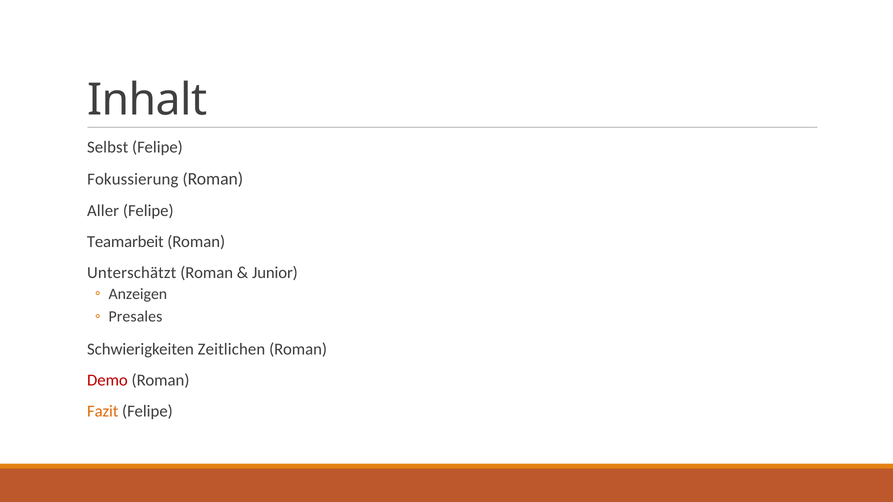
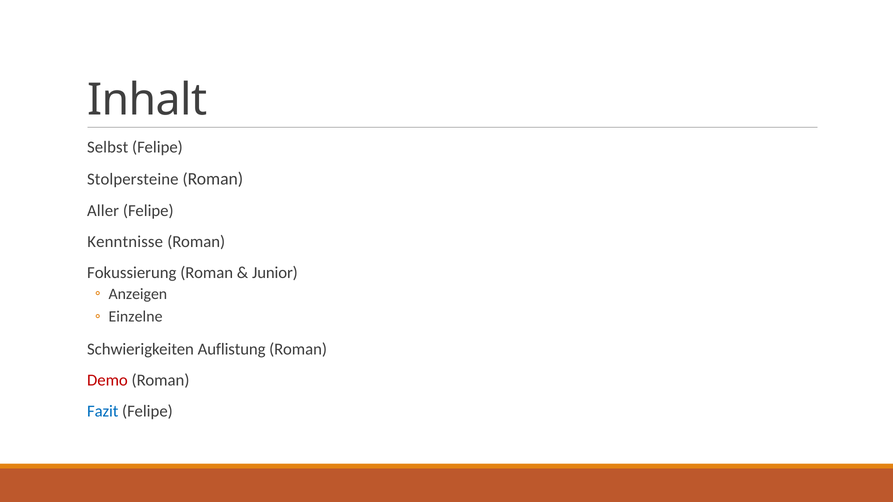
Fokussierung: Fokussierung -> Stolpersteine (133, 179)
Teamarbeit: Teamarbeit -> Kenntnisse (125, 242)
Unterschätzt: Unterschätzt -> Fokussierung (132, 273)
Presales: Presales -> Einzelne (136, 317)
Zeitlichen: Zeitlichen -> Auflistung (232, 349)
Fazit colour: orange -> blue (103, 412)
